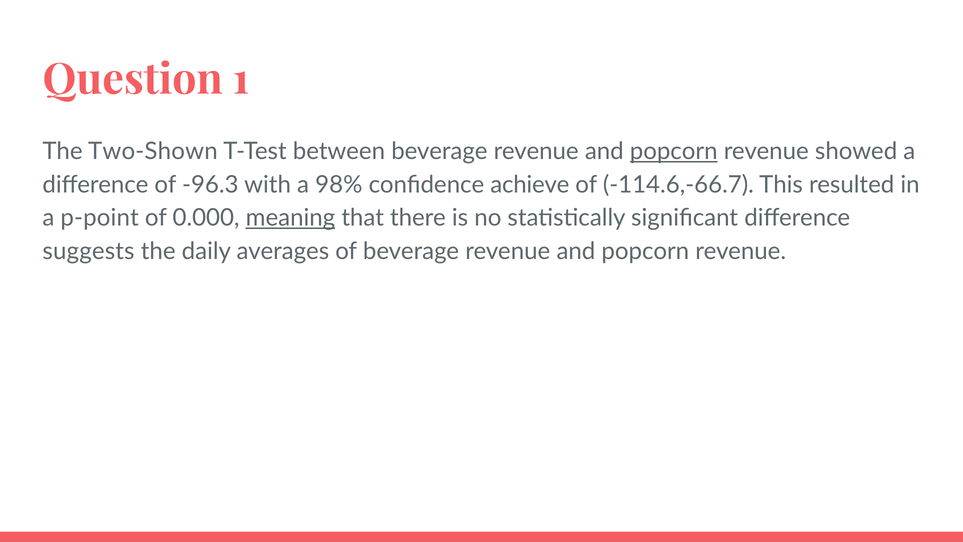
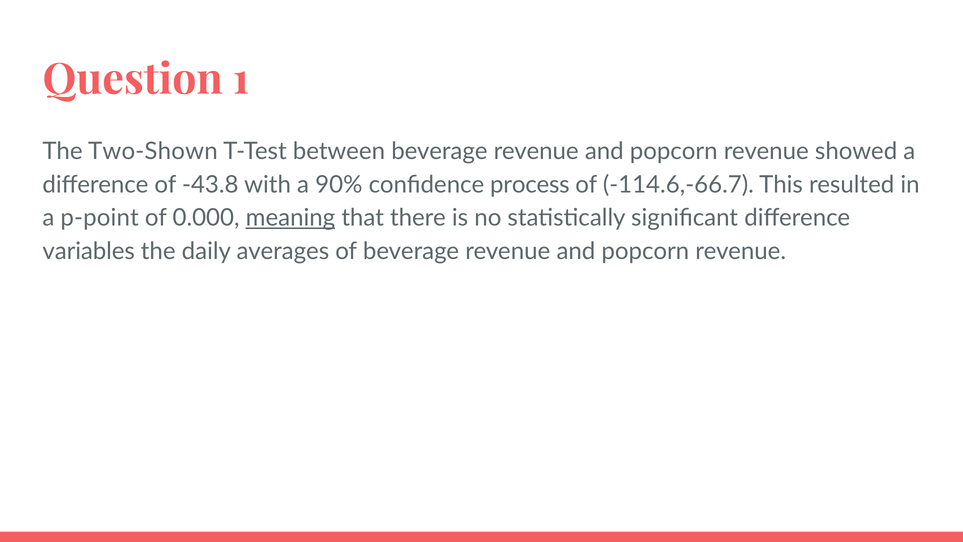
popcorn underline: present -> none (674, 151)
-96.3: -96.3 -> -43.8 (210, 185)
98%: 98% -> 90% (339, 185)
achieve: achieve -> process (530, 185)
suggests: suggests -> variables (89, 251)
